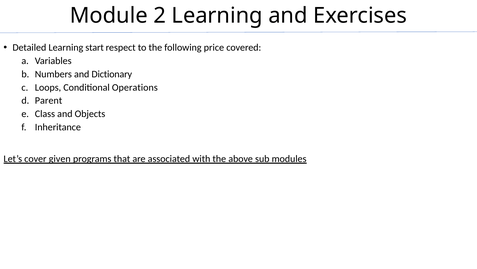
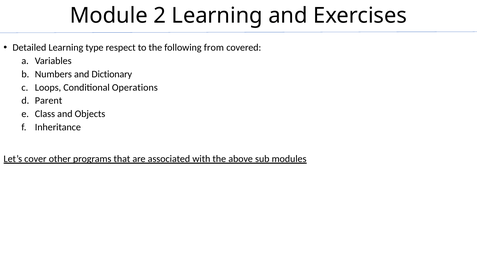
start: start -> type (95, 48)
price: price -> from (214, 48)
given: given -> other (60, 158)
